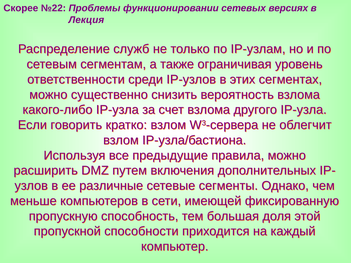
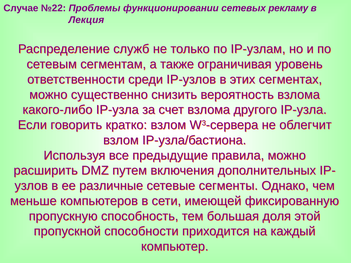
Скорее: Скорее -> Случае (21, 8)
версиях: версиях -> рекламу (288, 8)
